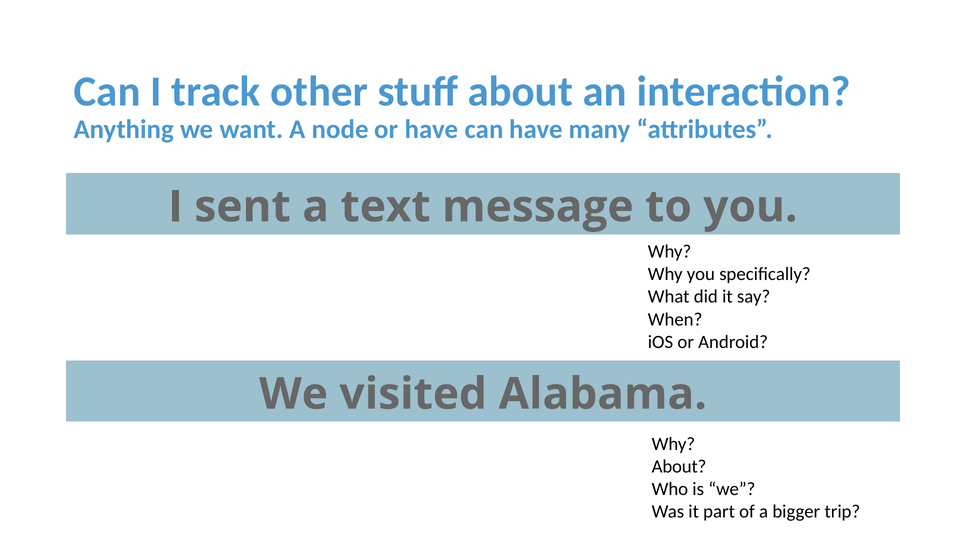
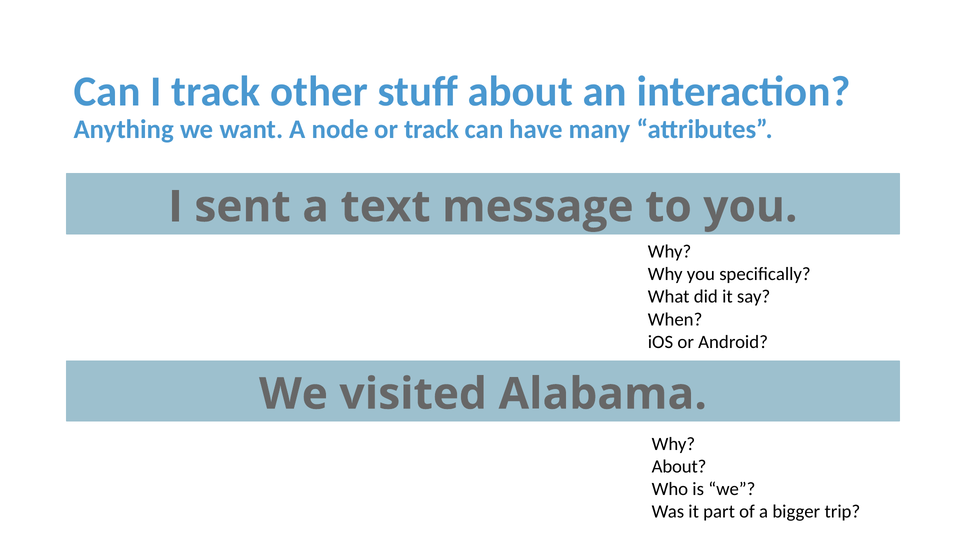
or have: have -> track (432, 129)
